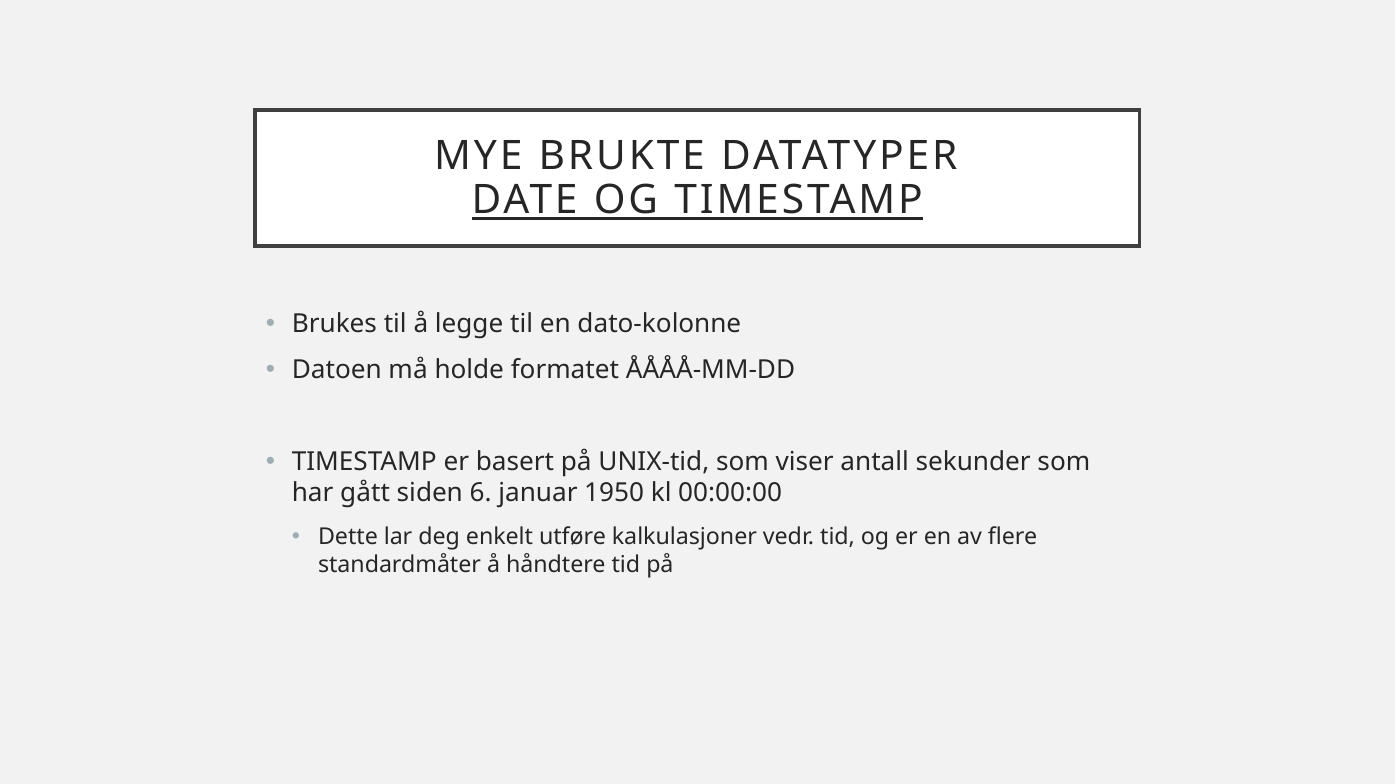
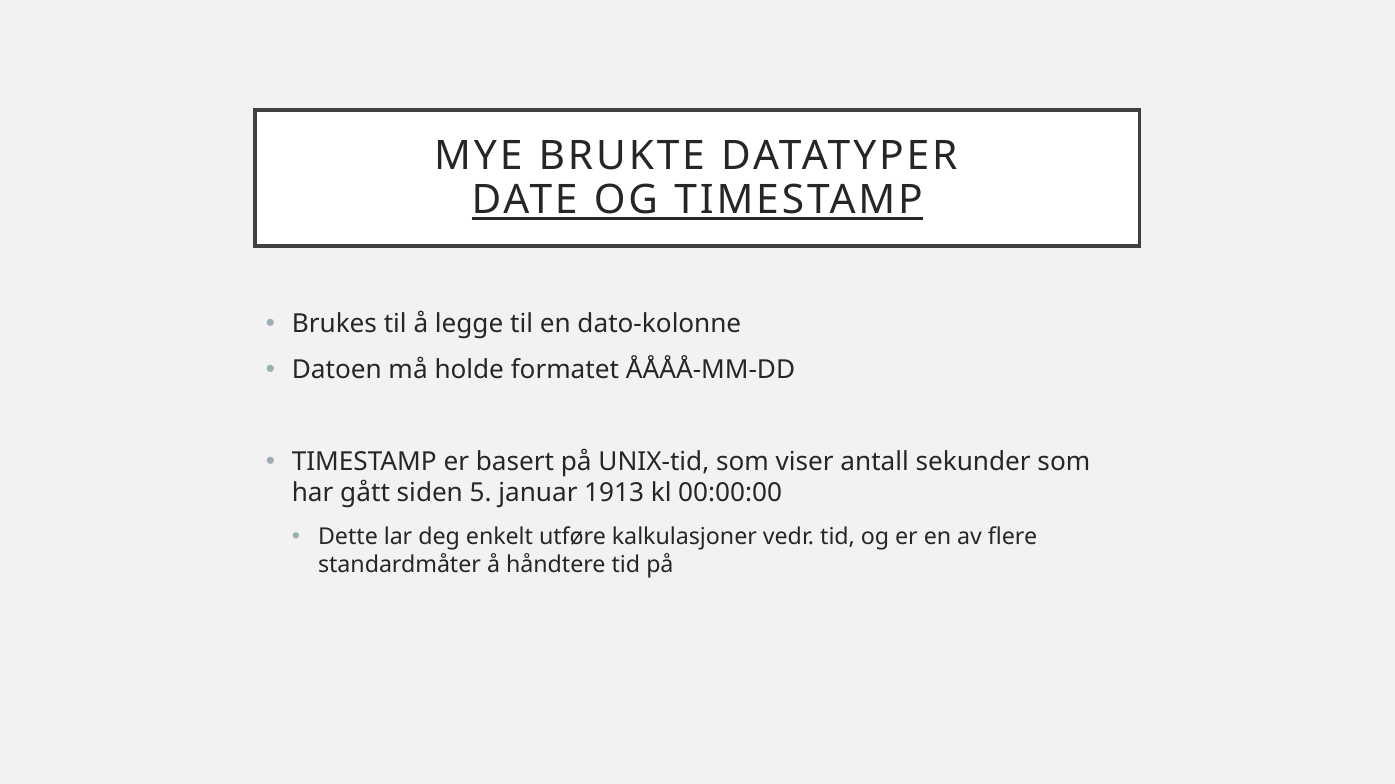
6: 6 -> 5 (481, 494)
1950: 1950 -> 1913 (614, 494)
